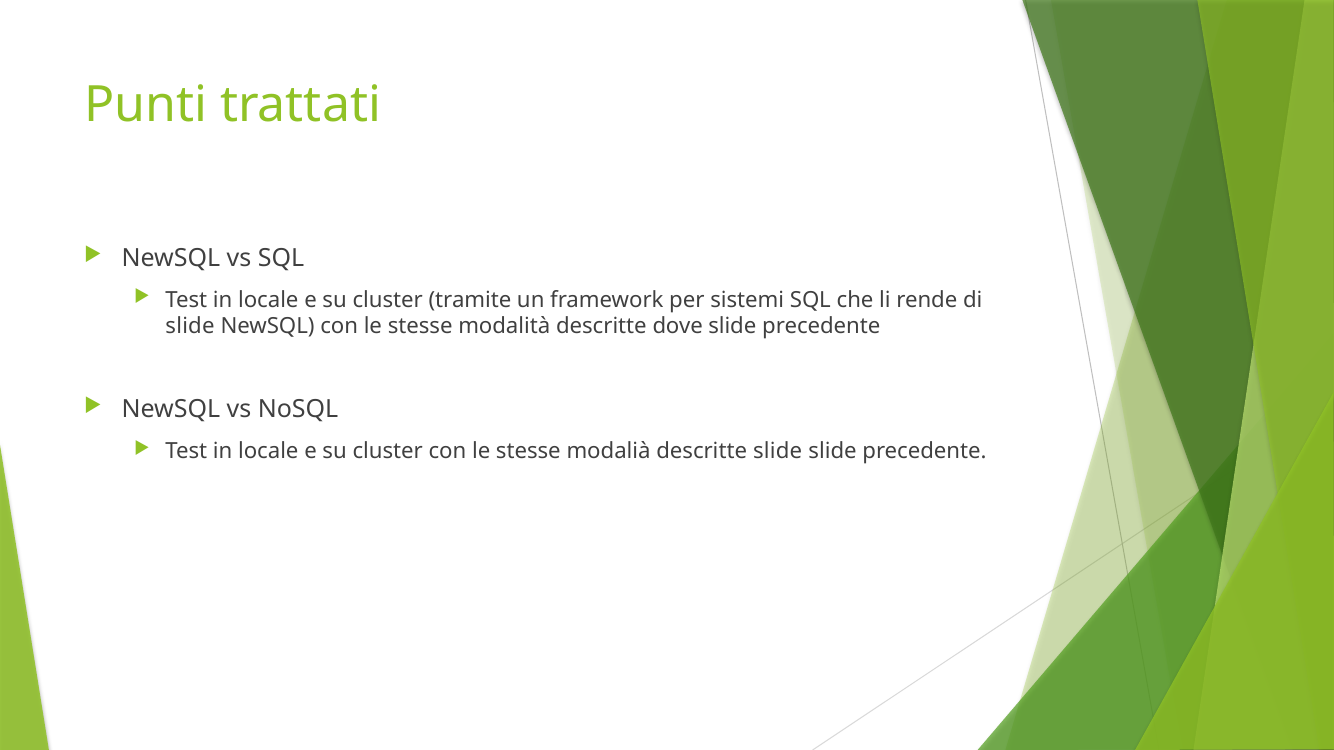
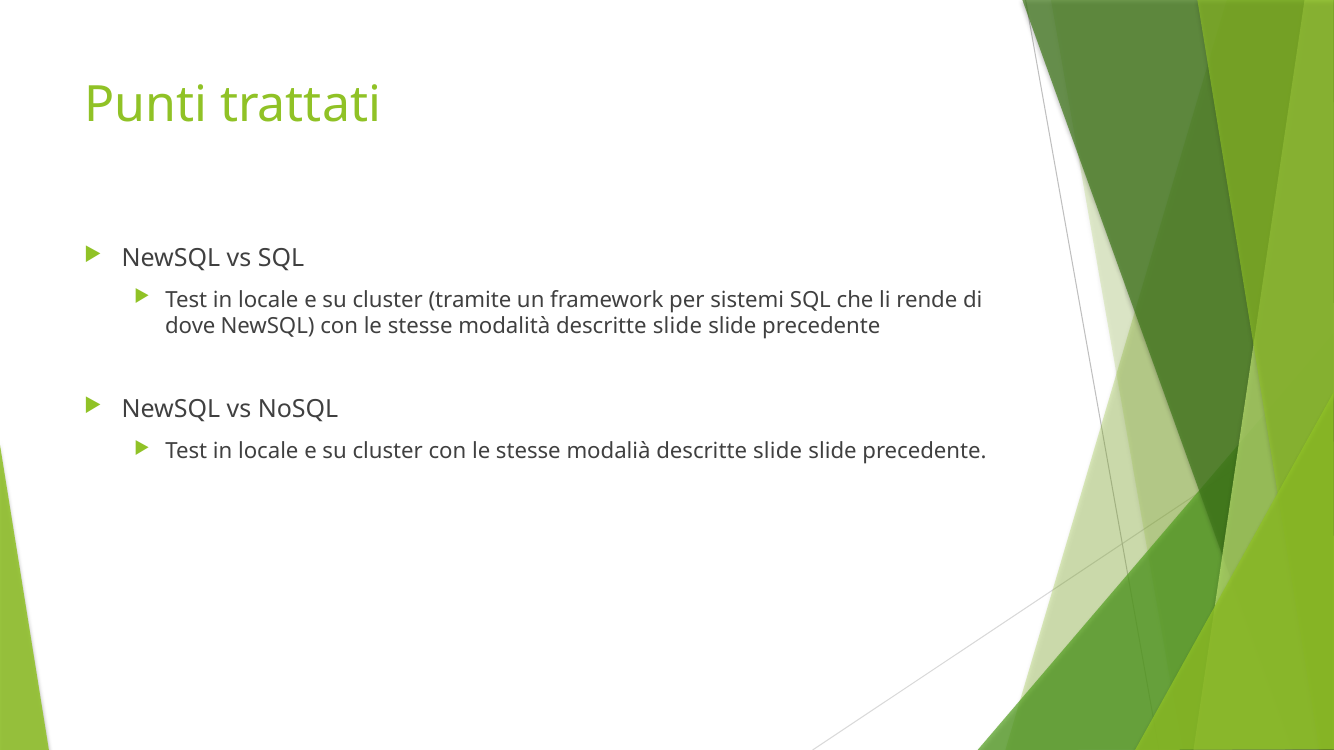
slide: slide -> dove (190, 327)
modalità descritte dove: dove -> slide (677, 327)
